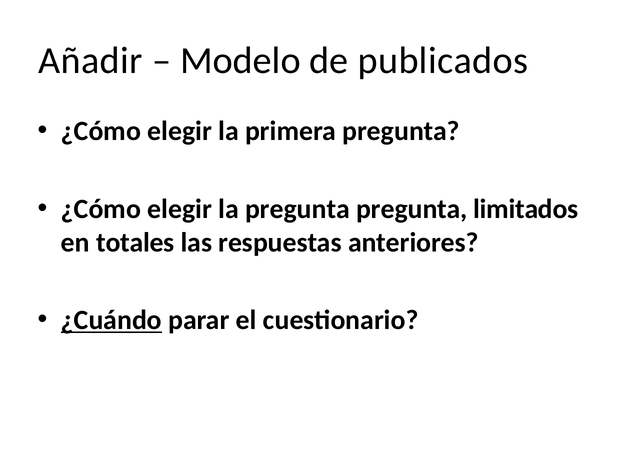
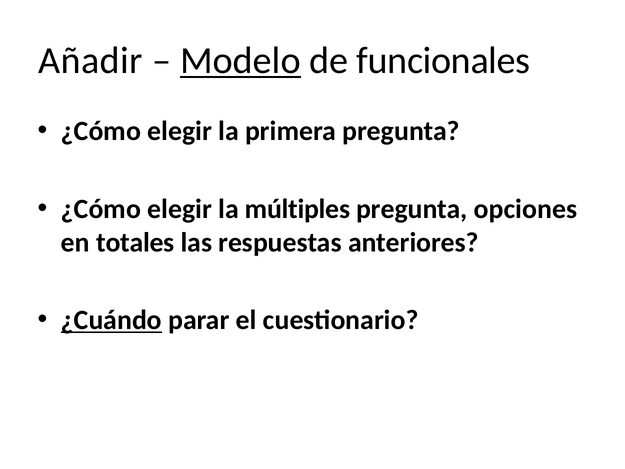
Modelo underline: none -> present (240, 61)
publicados: publicados -> funcionales (443, 61)
la pregunta: pregunta -> múltiples (298, 209)
limitados: limitados -> opciones (526, 209)
